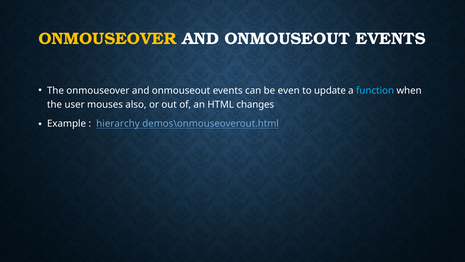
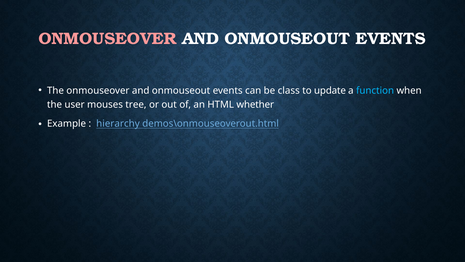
ONMOUSEOVER colour: yellow -> pink (107, 39)
even: even -> class (289, 90)
also: also -> tree (136, 104)
changes: changes -> whether (255, 104)
